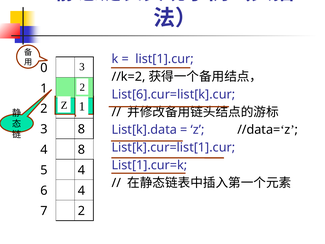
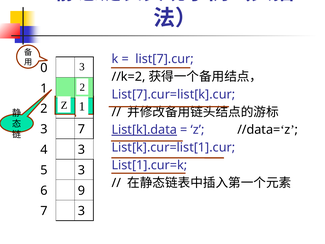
list[1].cur: list[1].cur -> list[7].cur (165, 59)
List[6].cur=list[k].cur: List[6].cur=list[k].cur -> List[7].cur=list[k].cur (173, 94)
8: 8 -> 7 (81, 129)
List[k].data underline: none -> present (144, 130)
4 8: 8 -> 3 (81, 150)
5 4: 4 -> 3 (81, 170)
6 4: 4 -> 9 (81, 190)
7 2: 2 -> 3 (81, 211)
